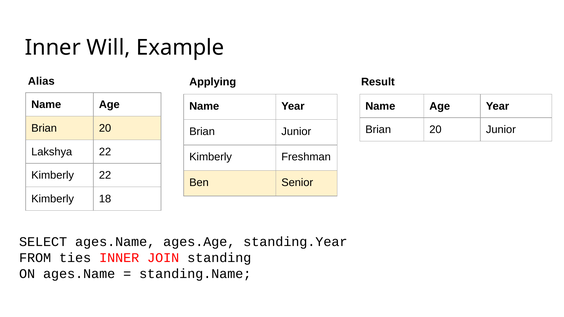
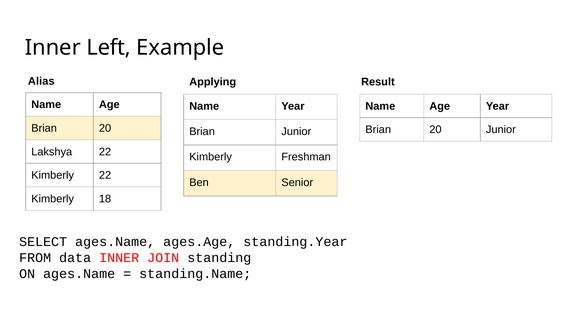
Will: Will -> Left (109, 48)
ties: ties -> data (75, 258)
